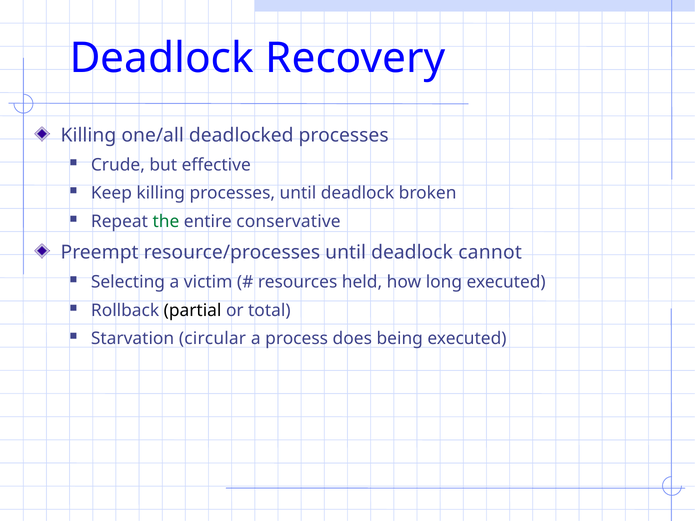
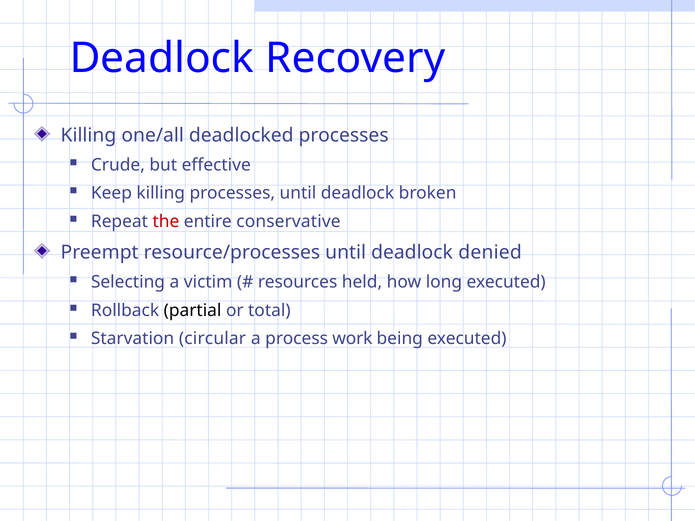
the colour: green -> red (166, 222)
cannot: cannot -> denied (490, 253)
does: does -> work (352, 339)
